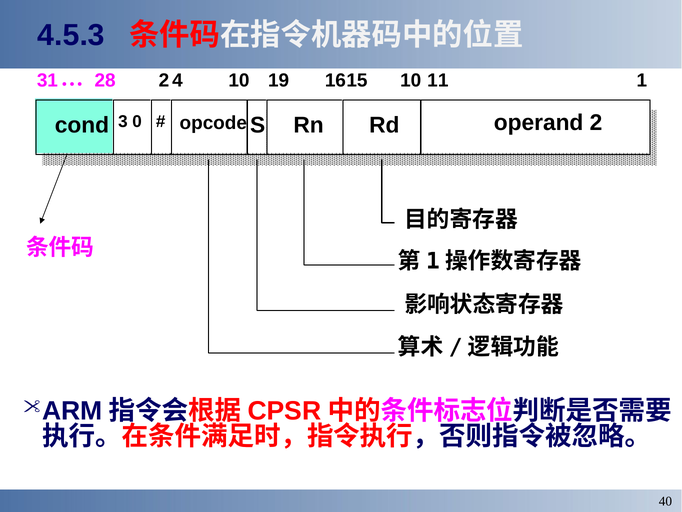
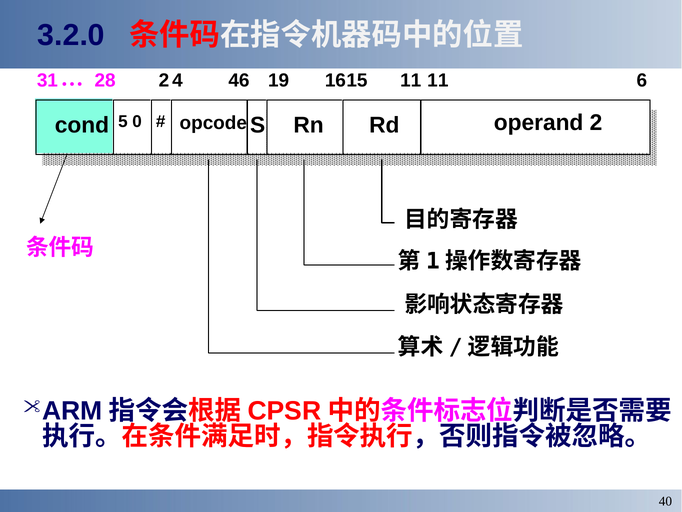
4.5.3: 4.5.3 -> 3.2.0 (71, 35)
10: 10 -> 46 (239, 81)
10: 10 -> 11 (411, 81)
1: 1 -> 6 (642, 81)
3: 3 -> 5 (123, 122)
